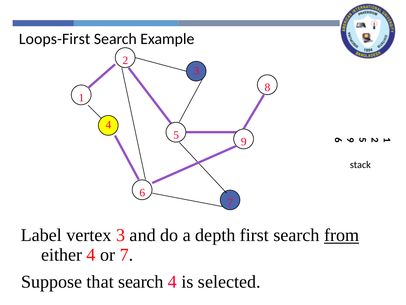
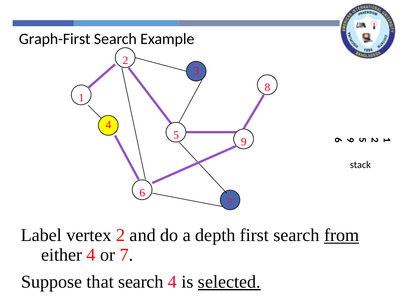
Loops-First: Loops-First -> Graph-First (55, 39)
vertex 3: 3 -> 2 (121, 235)
selected underline: none -> present (229, 281)
